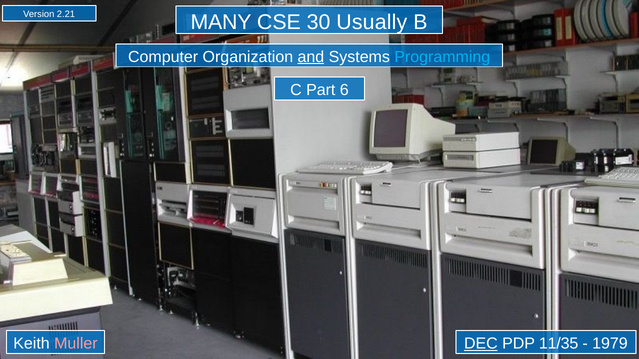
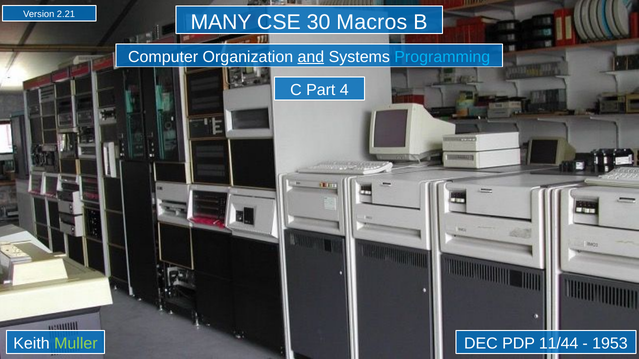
Usually: Usually -> Macros (372, 22)
6: 6 -> 4 (344, 90)
Muller colour: pink -> light green (76, 344)
DEC underline: present -> none (481, 344)
11/35: 11/35 -> 11/44 (559, 344)
1979: 1979 -> 1953 (610, 344)
